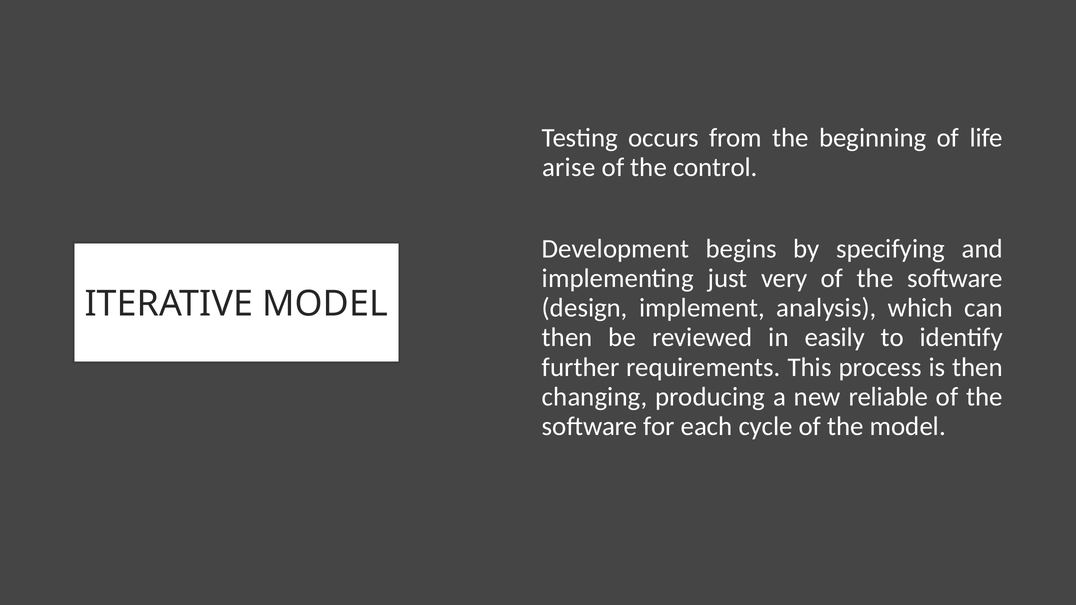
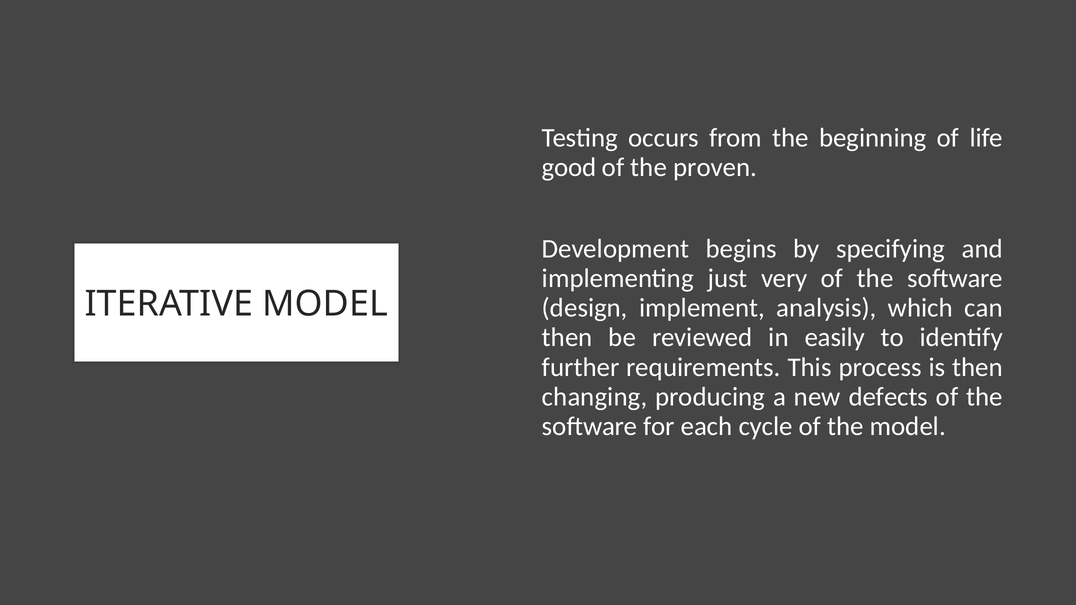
arise: arise -> good (569, 168)
control: control -> proven (715, 168)
reliable: reliable -> defects (888, 397)
